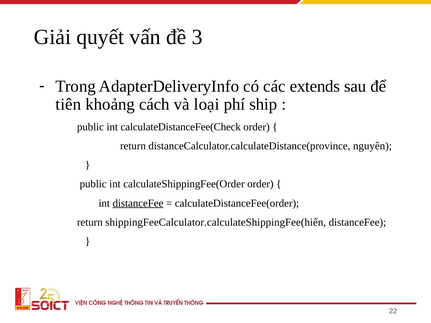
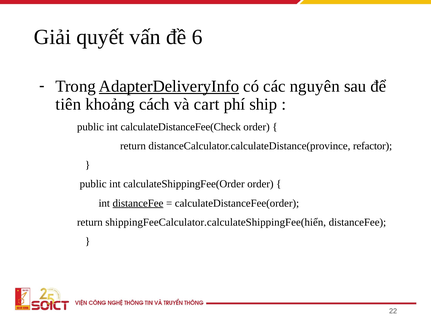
3: 3 -> 6 (197, 37)
AdapterDeliveryInfo underline: none -> present (169, 86)
extends: extends -> nguyên (315, 86)
loại: loại -> cart (207, 104)
nguyên: nguyên -> refactor (373, 146)
